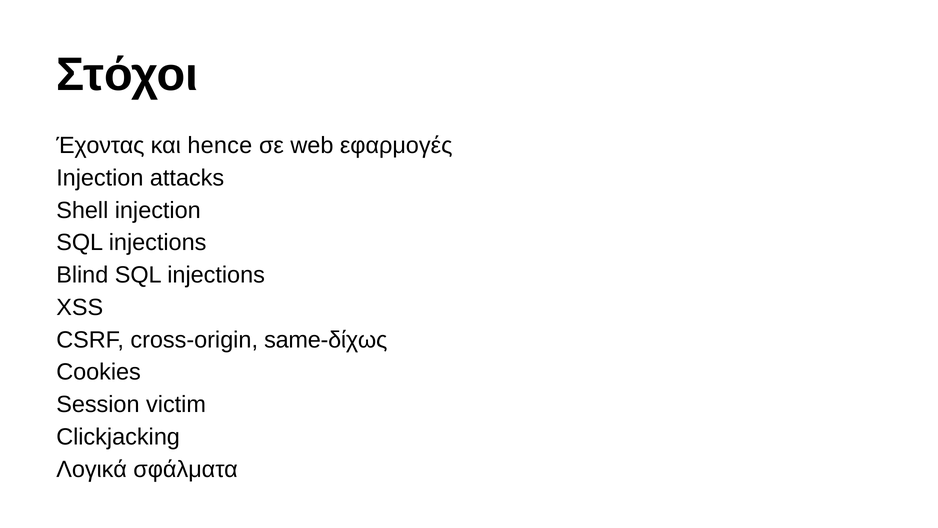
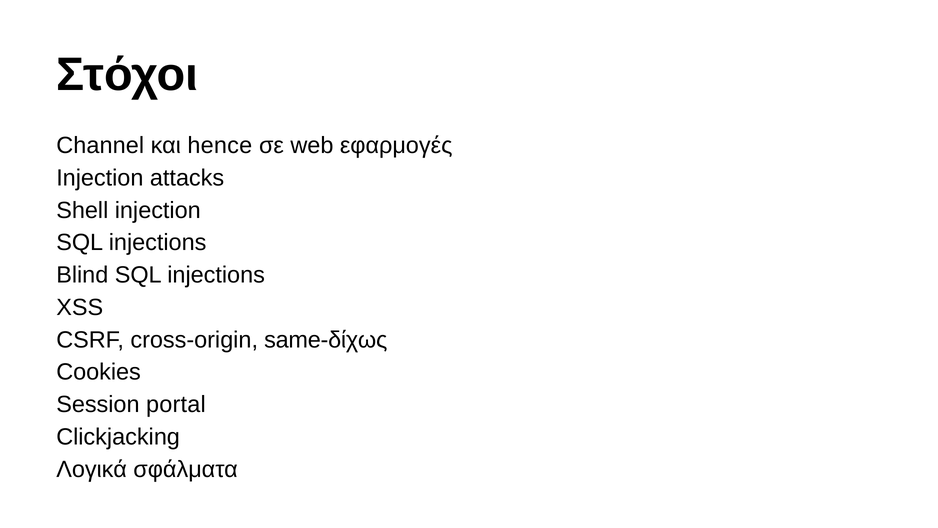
Έχοντας: Έχοντας -> Channel (100, 145)
victim: victim -> portal (176, 404)
